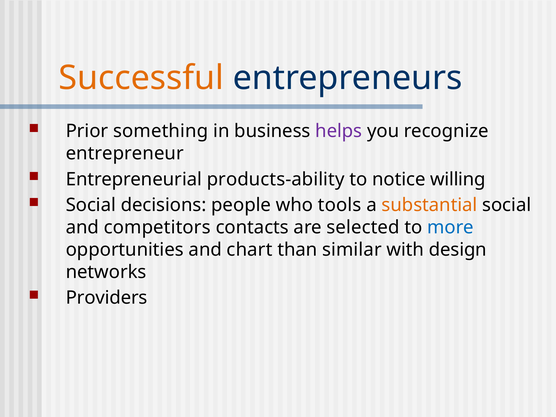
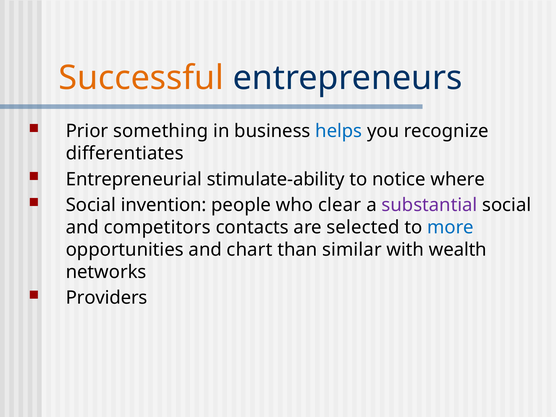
helps colour: purple -> blue (339, 131)
entrepreneur: entrepreneur -> differentiates (125, 153)
products-ability: products-ability -> stimulate-ability (276, 179)
willing: willing -> where (458, 179)
decisions: decisions -> invention (164, 205)
tools: tools -> clear (340, 205)
substantial colour: orange -> purple (430, 205)
design: design -> wealth (458, 250)
